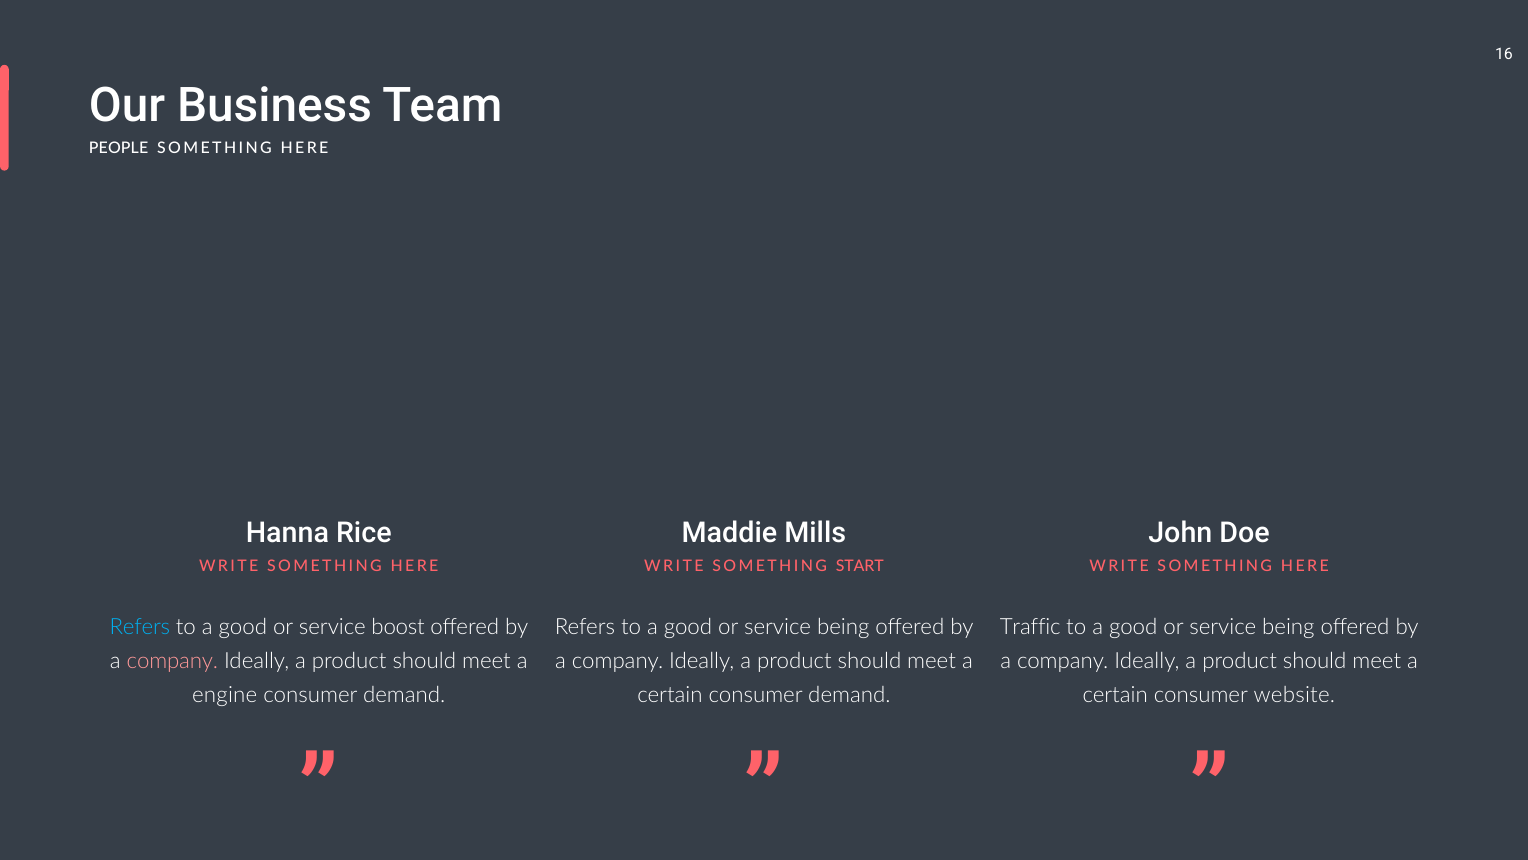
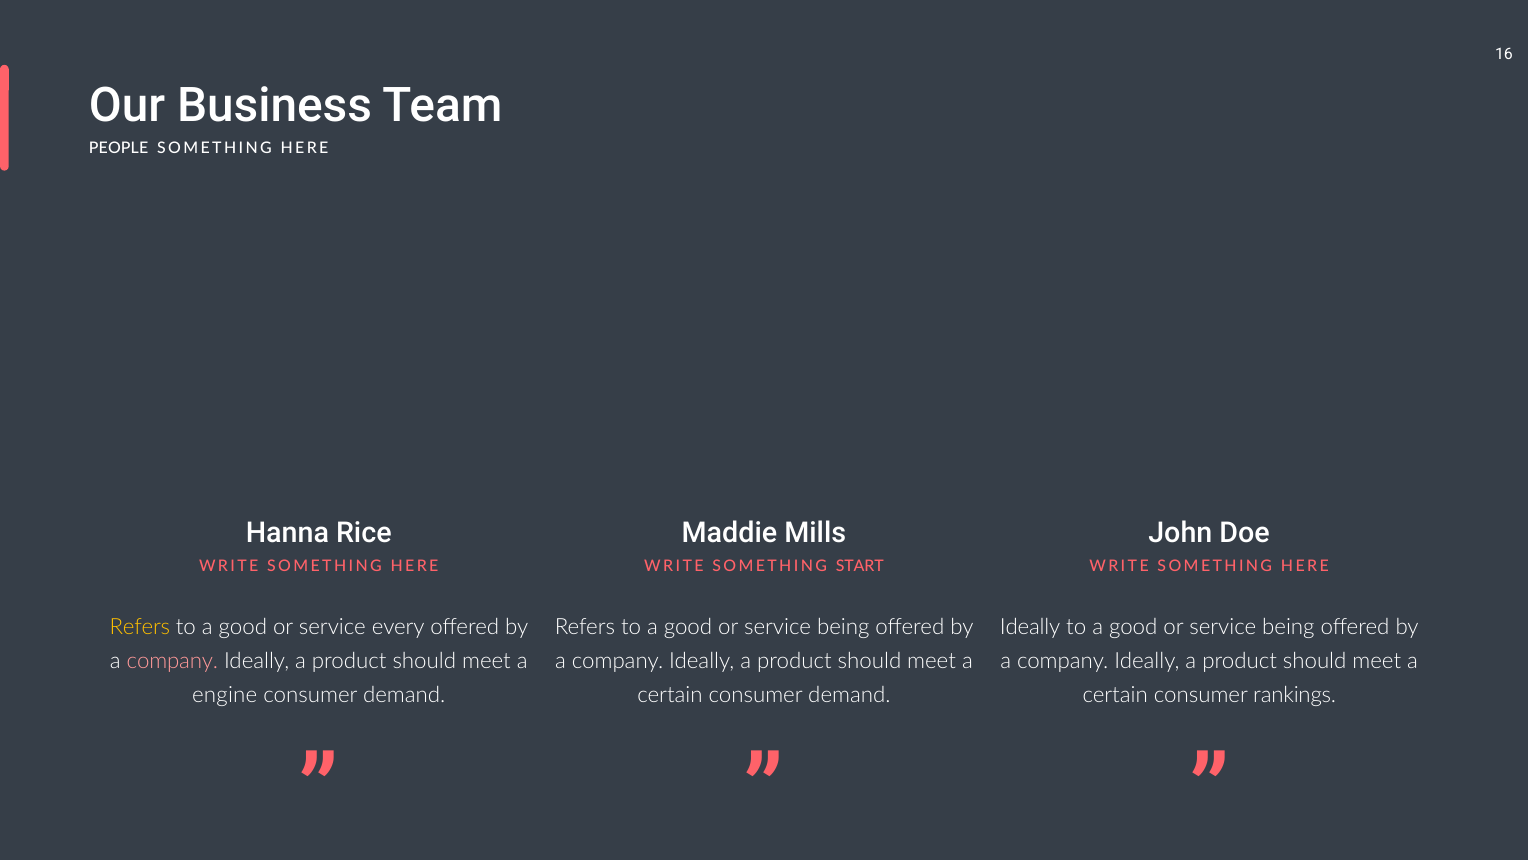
Refers colour: light blue -> yellow (140, 627)
boost: boost -> every (398, 627)
Traffic: Traffic -> Ideally (1030, 627)
website: website -> rankings (1295, 695)
